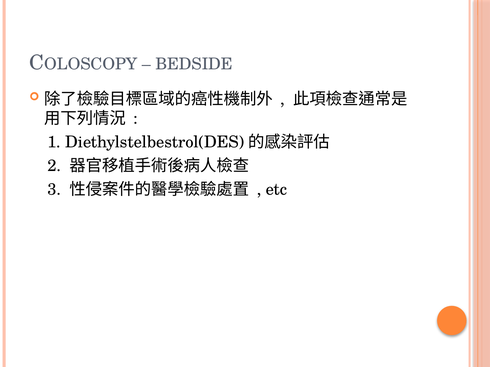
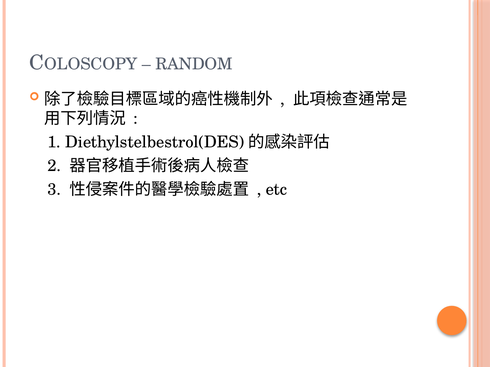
BEDSIDE: BEDSIDE -> RANDOM (194, 64)
